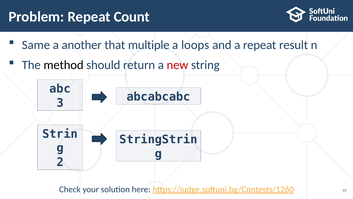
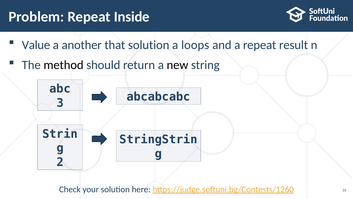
Count: Count -> Inside (132, 17)
Same: Same -> Value (36, 45)
that multiple: multiple -> solution (149, 45)
new colour: red -> black (177, 65)
